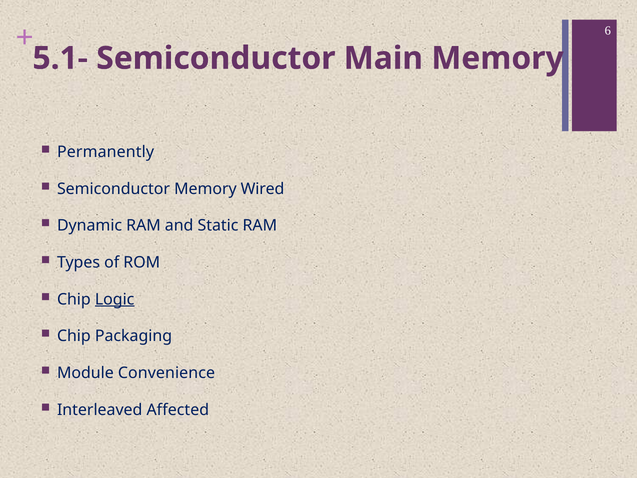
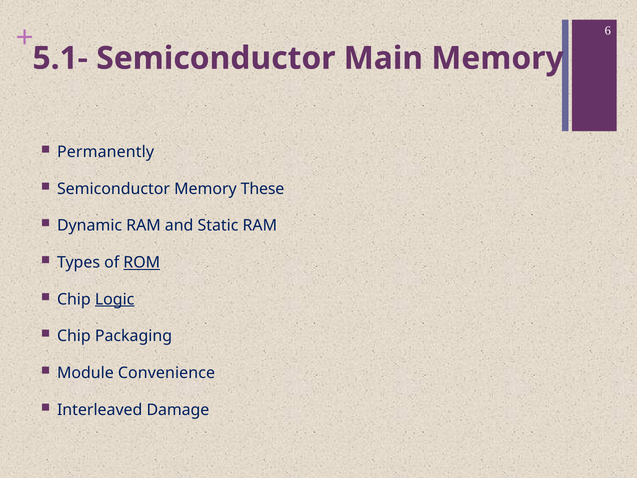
Wired: Wired -> These (263, 189)
ROM underline: none -> present (142, 262)
Affected: Affected -> Damage (178, 410)
